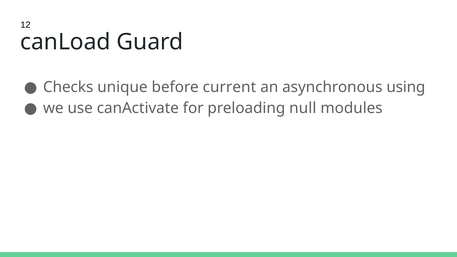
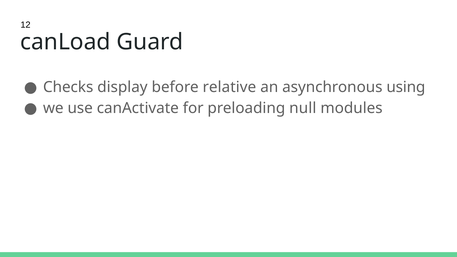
unique: unique -> display (122, 87)
current: current -> relative (229, 87)
